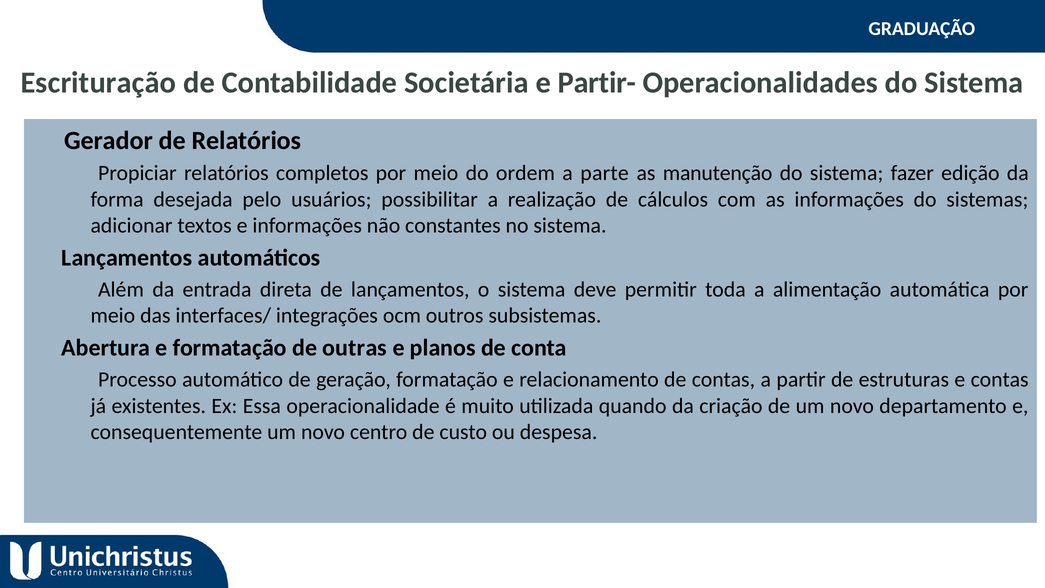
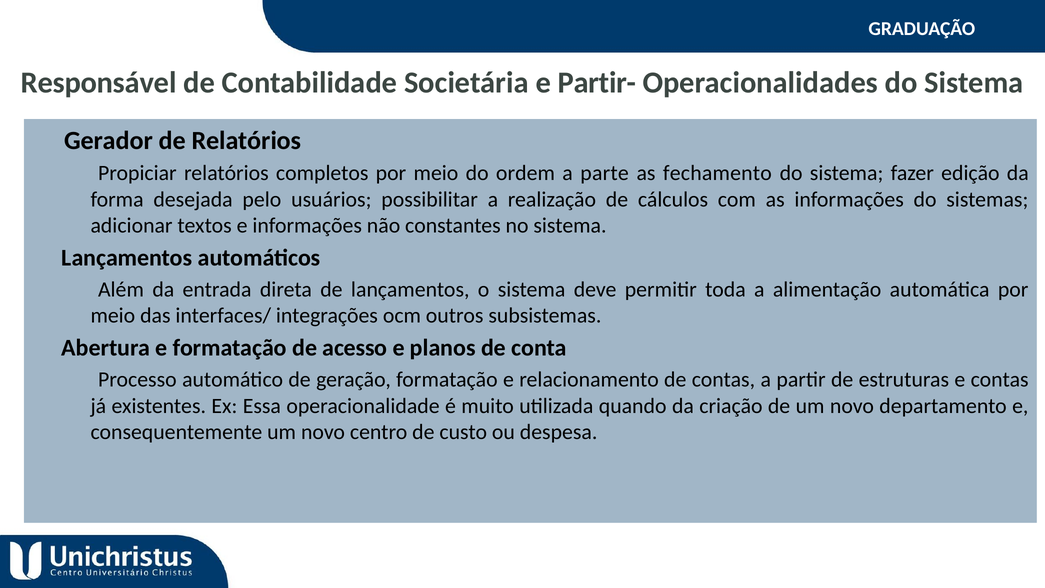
Escrituração: Escrituração -> Responsável (99, 83)
manutenção: manutenção -> fechamento (717, 173)
outras: outras -> acesso (355, 348)
